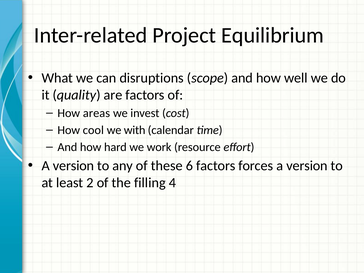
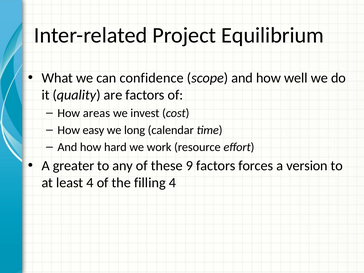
disruptions: disruptions -> confidence (152, 78)
cool: cool -> easy (93, 130)
with: with -> long (135, 130)
version: version -> greater (74, 166)
6: 6 -> 9 (189, 166)
least 2: 2 -> 4 (90, 183)
